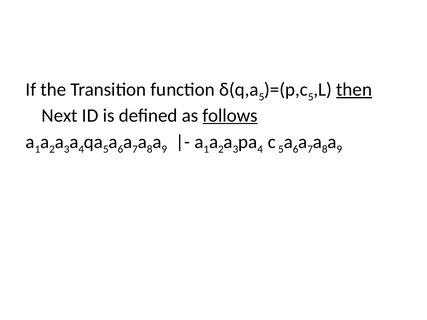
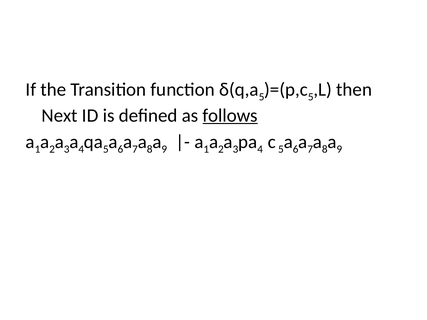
then underline: present -> none (354, 90)
